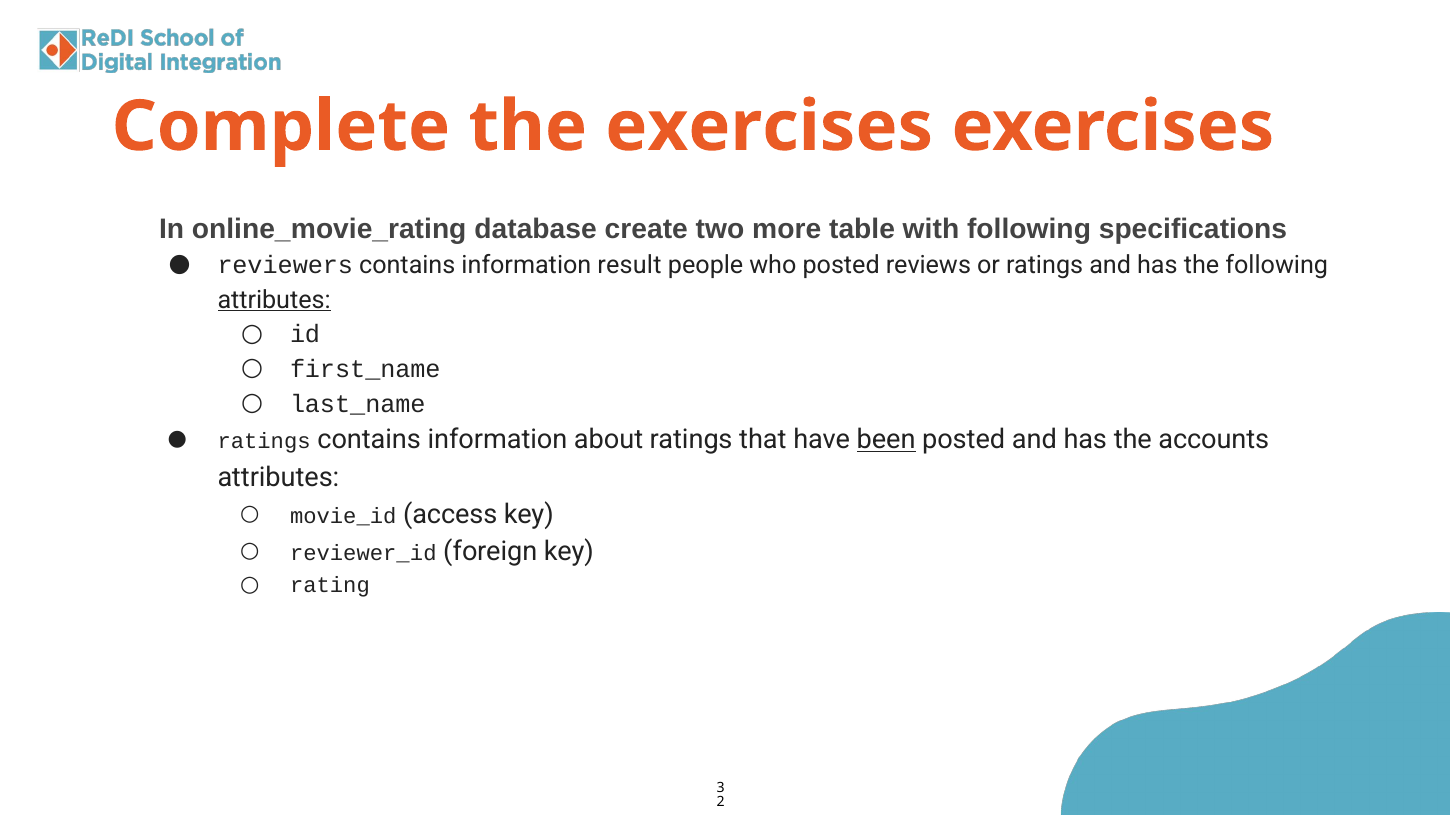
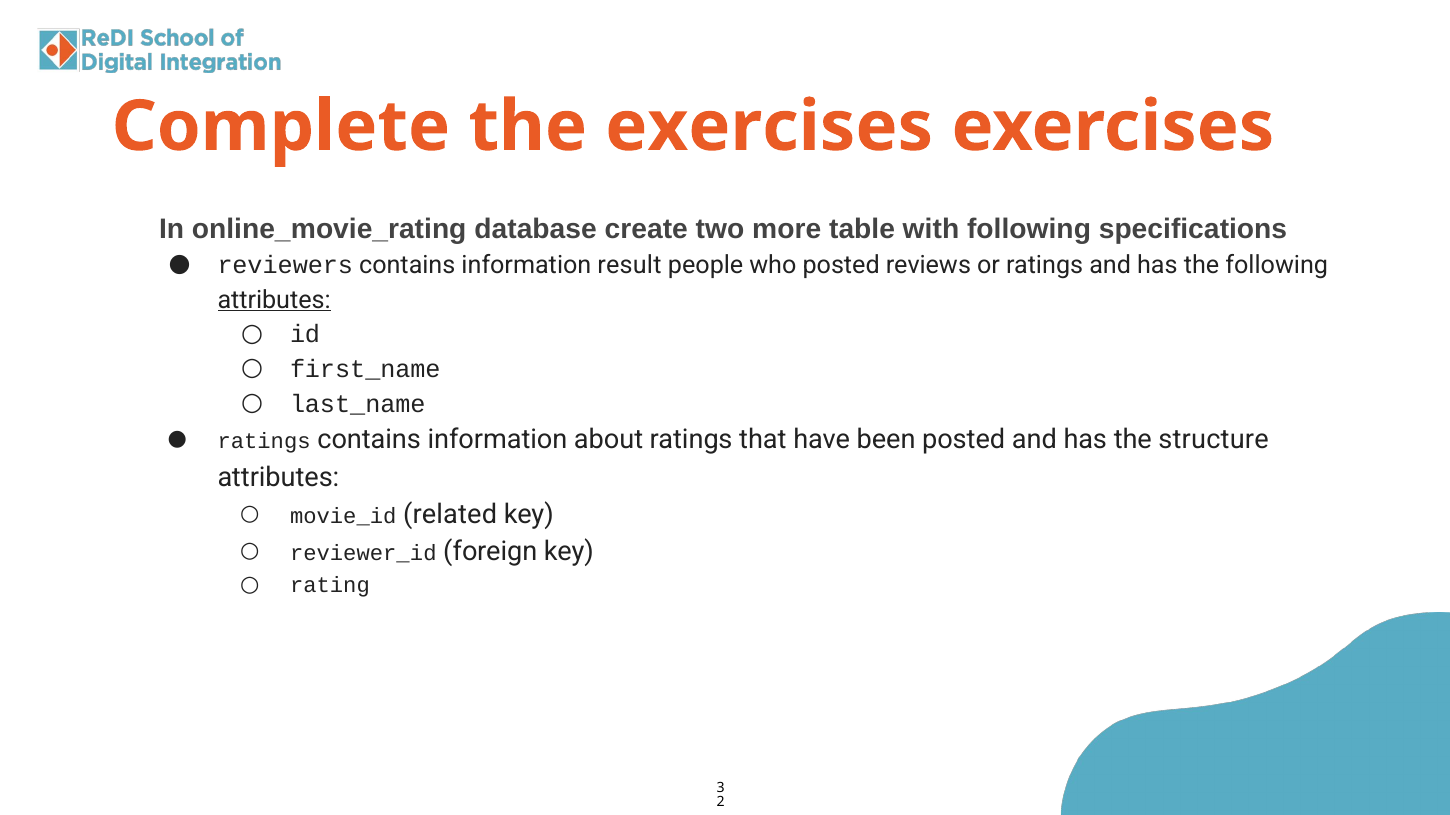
been underline: present -> none (886, 440)
accounts: accounts -> structure (1214, 440)
access: access -> related (450, 515)
